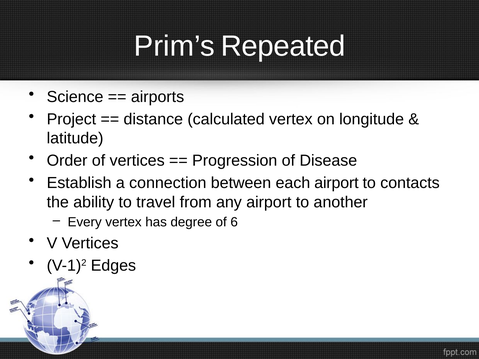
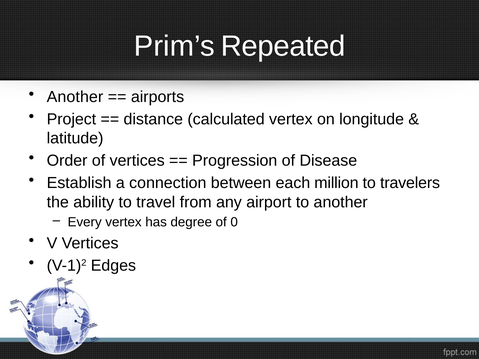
Science: Science -> Another (75, 97)
each airport: airport -> million (336, 183)
contacts: contacts -> travelers (410, 183)
6: 6 -> 0 (234, 222)
